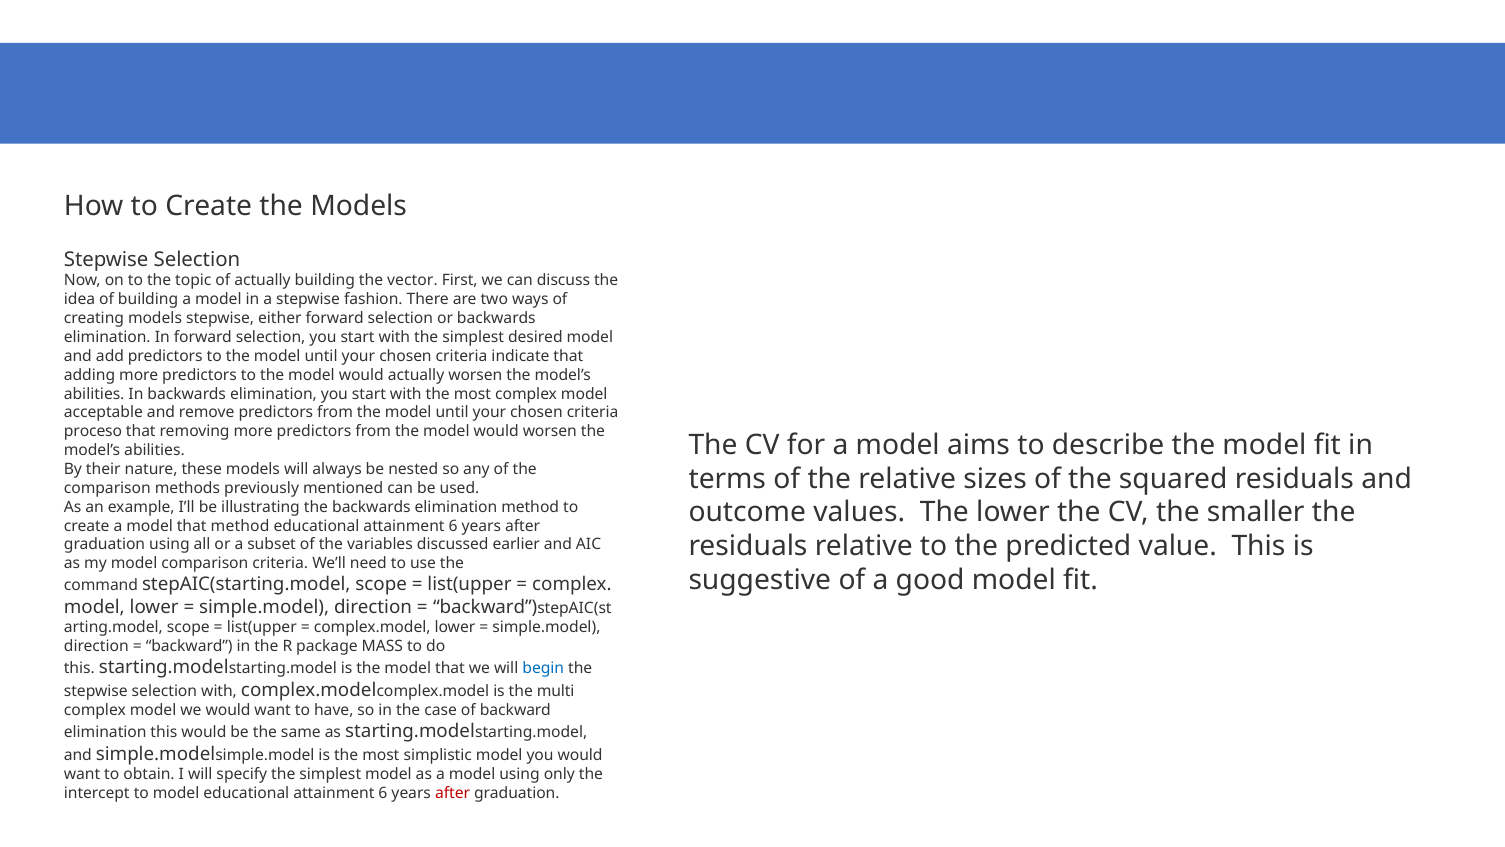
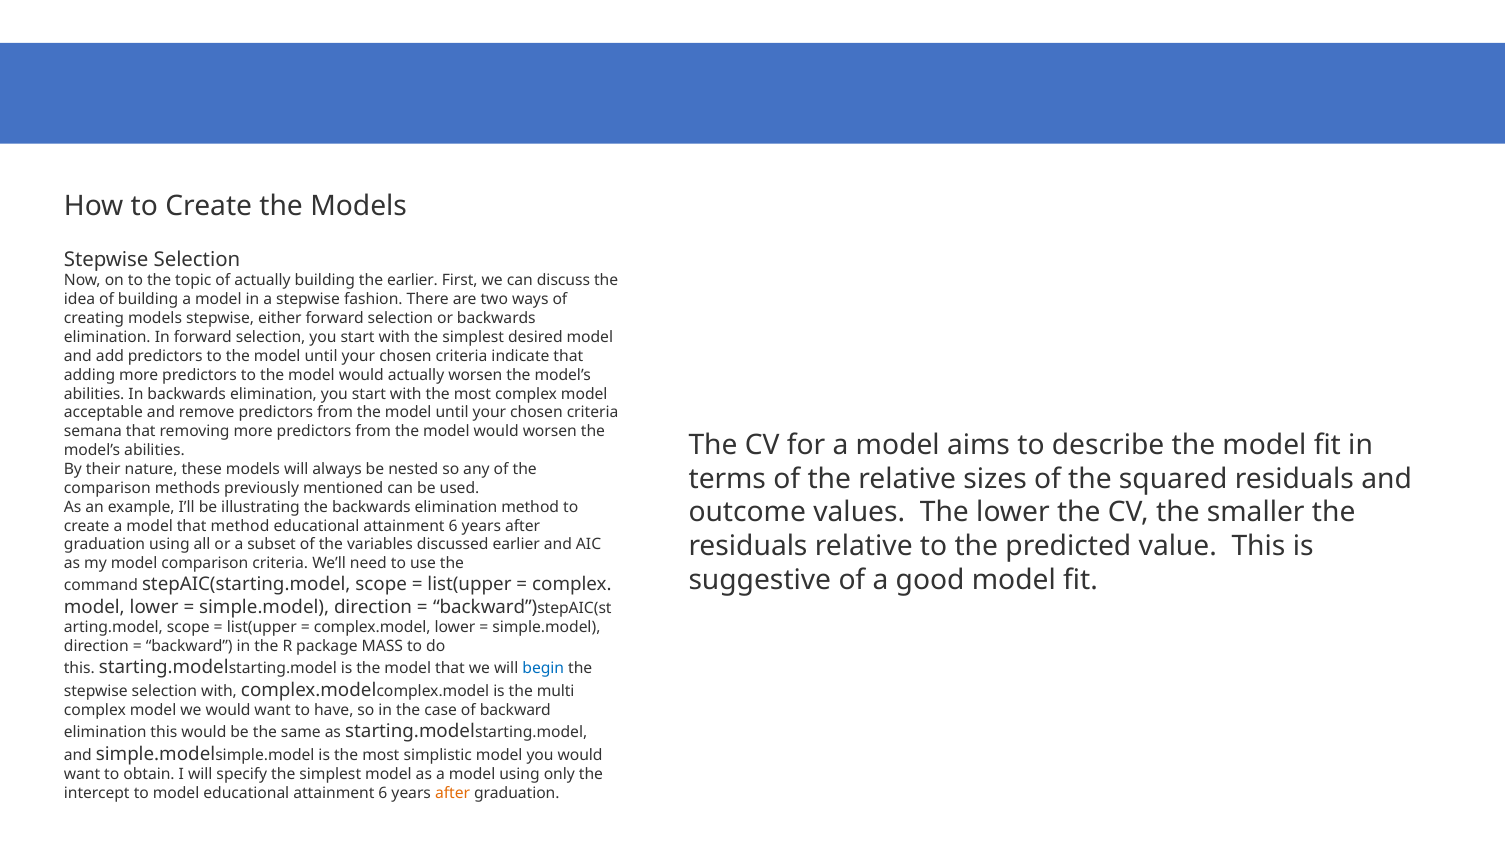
the vector: vector -> earlier (413, 281)
proceso: proceso -> semana (93, 431)
after colour: red -> orange (453, 793)
